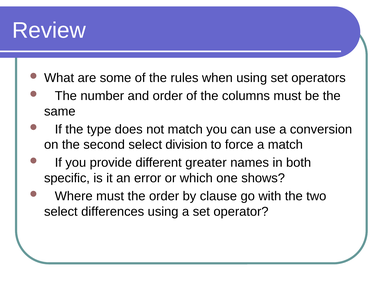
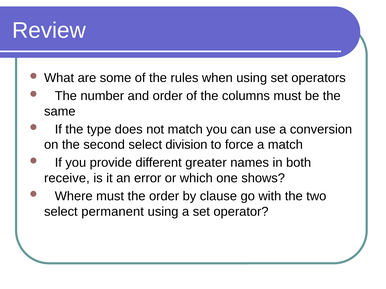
specific: specific -> receive (67, 178)
differences: differences -> permanent (113, 212)
